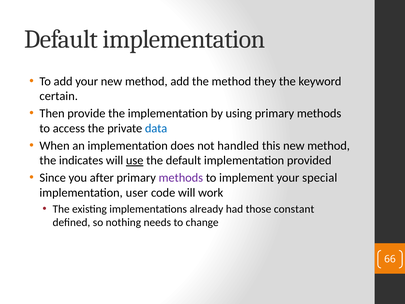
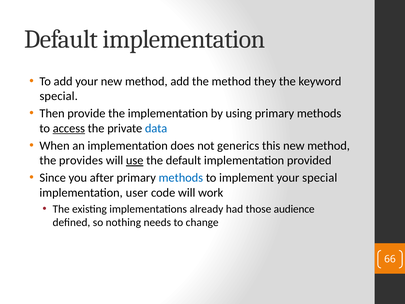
certain: certain -> special (59, 96)
access underline: none -> present (69, 128)
handled: handled -> generics (238, 146)
indicates: indicates -> provides (81, 160)
methods colour: purple -> blue (181, 178)
constant: constant -> audience (294, 209)
